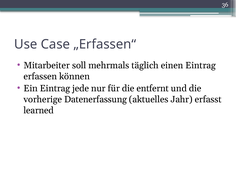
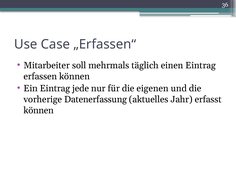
entfernt: entfernt -> eigenen (153, 88)
learned: learned -> können (39, 110)
